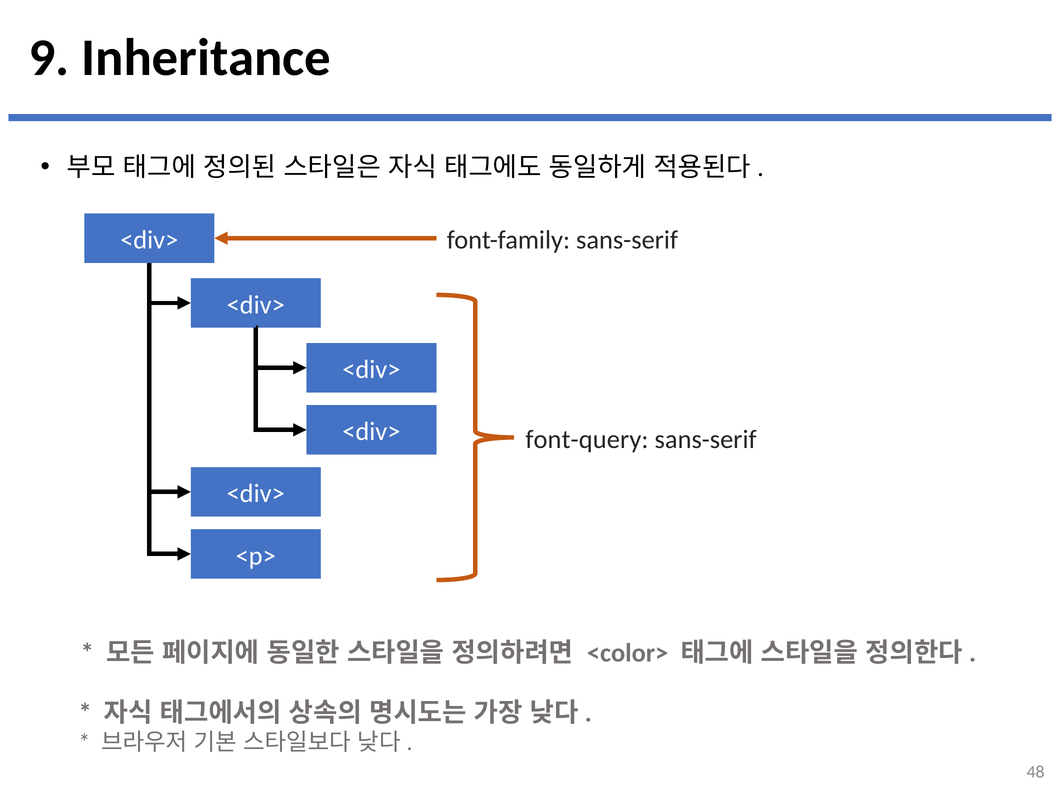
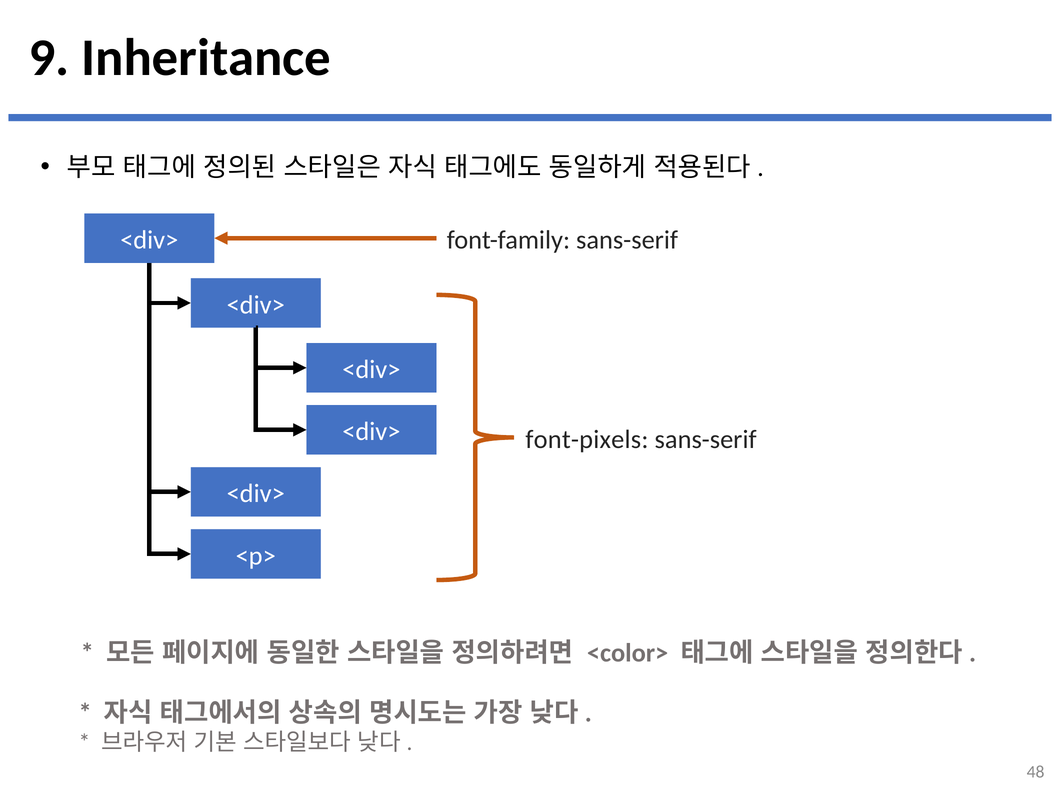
font-query: font-query -> font-pixels (587, 439)
